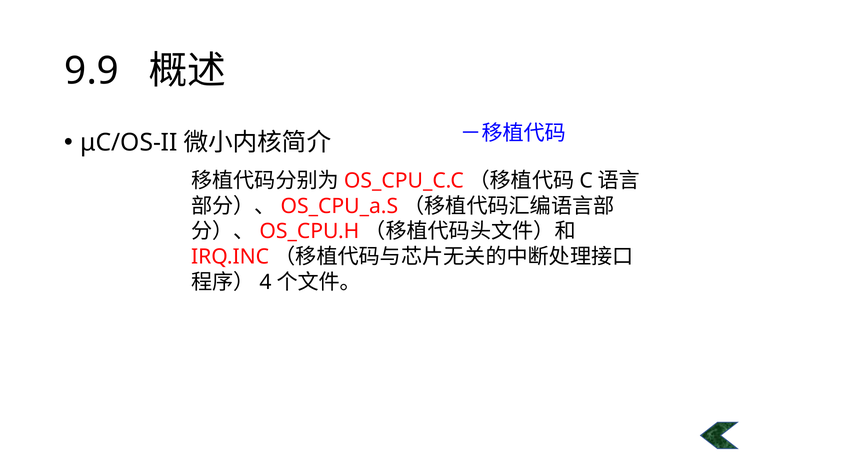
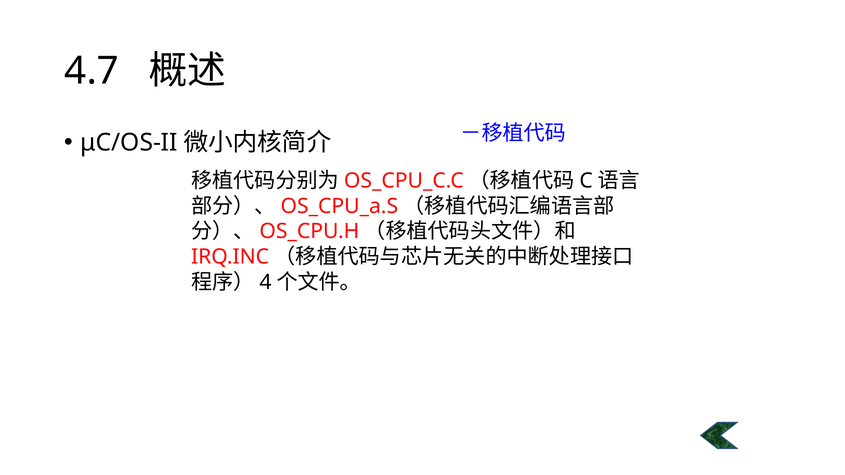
9.9: 9.9 -> 4.7 (92, 71)
